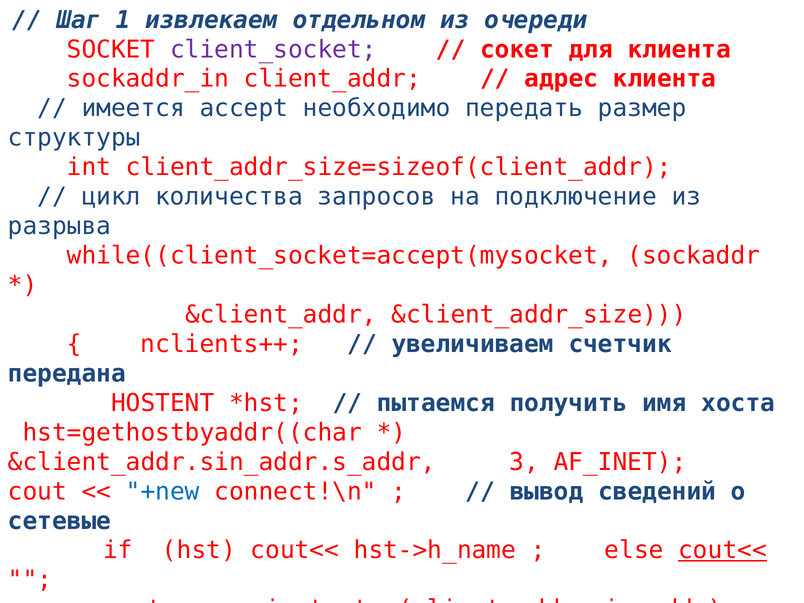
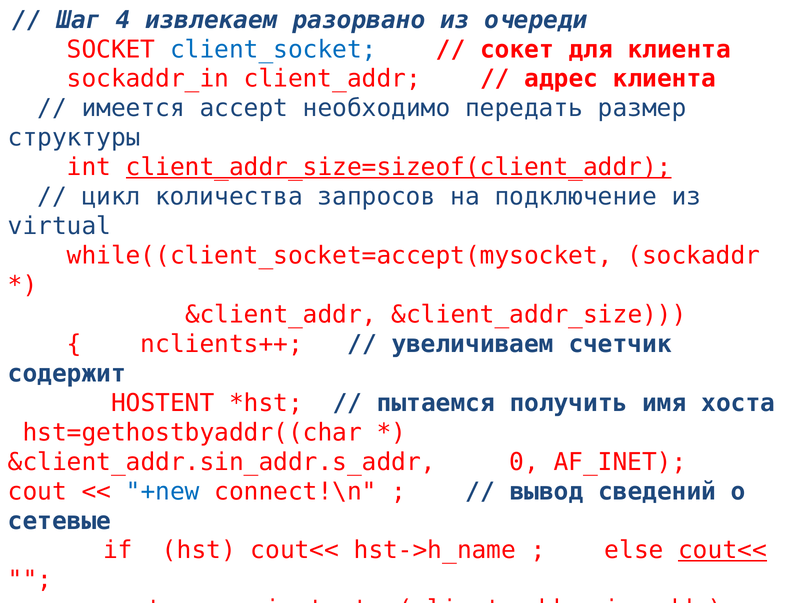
1: 1 -> 4 (123, 20)
отдельном: отдельном -> разорвано (359, 20)
client_socket colour: purple -> blue (273, 49)
client_addr_size=sizeof(client_addr underline: none -> present (399, 167)
разрыва: разрыва -> virtual (60, 226)
передана: передана -> содержит (67, 374)
&client_addr.sin_addr.s_addr 3: 3 -> 0 (524, 462)
